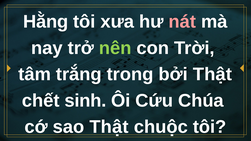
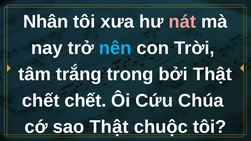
Hằng: Hằng -> Nhân (46, 22)
nên colour: light green -> light blue (115, 48)
chết sinh: sinh -> chết (85, 101)
